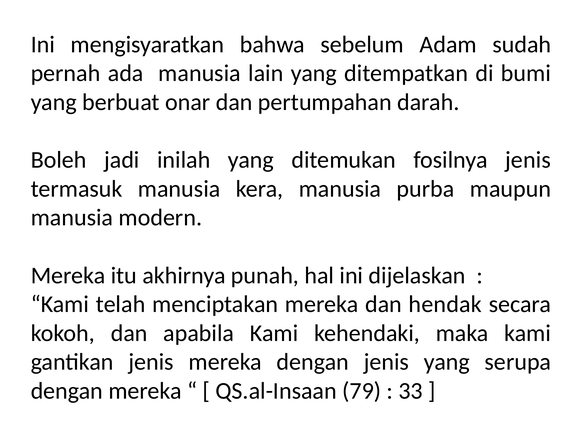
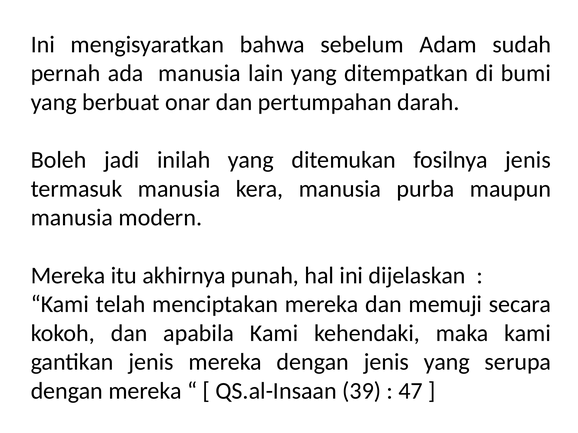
hendak: hendak -> memuji (445, 305)
79: 79 -> 39 (362, 391)
33: 33 -> 47 (411, 391)
